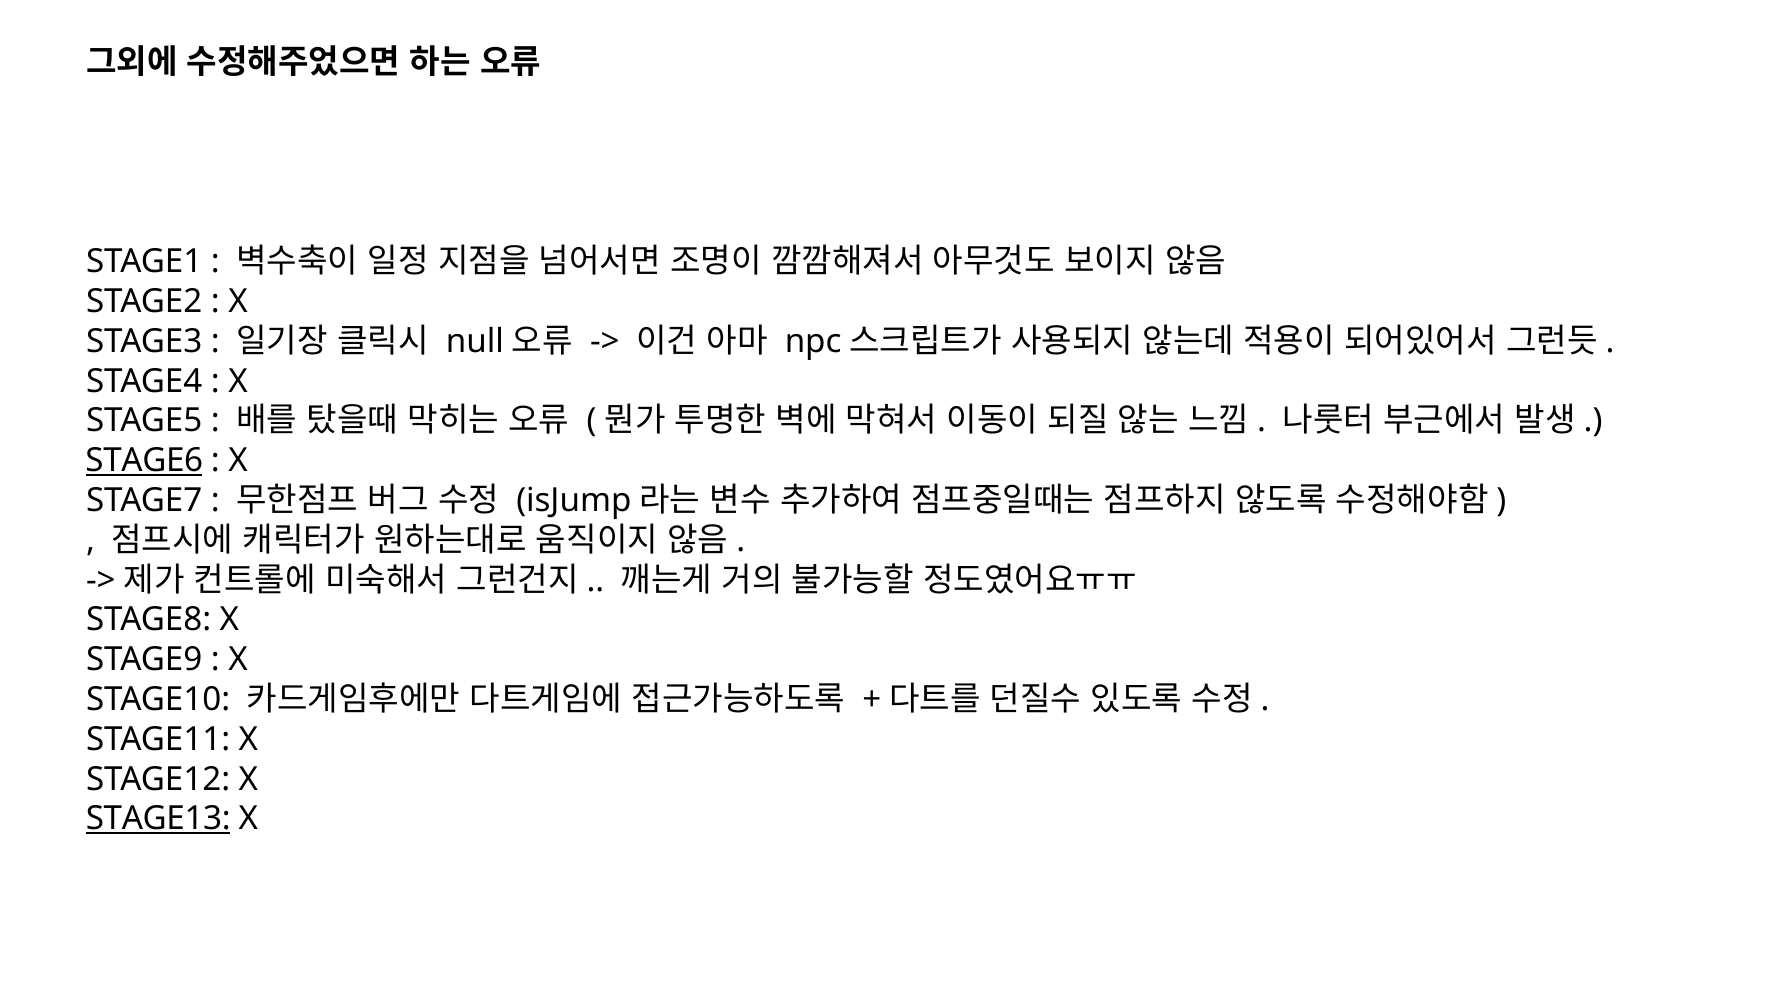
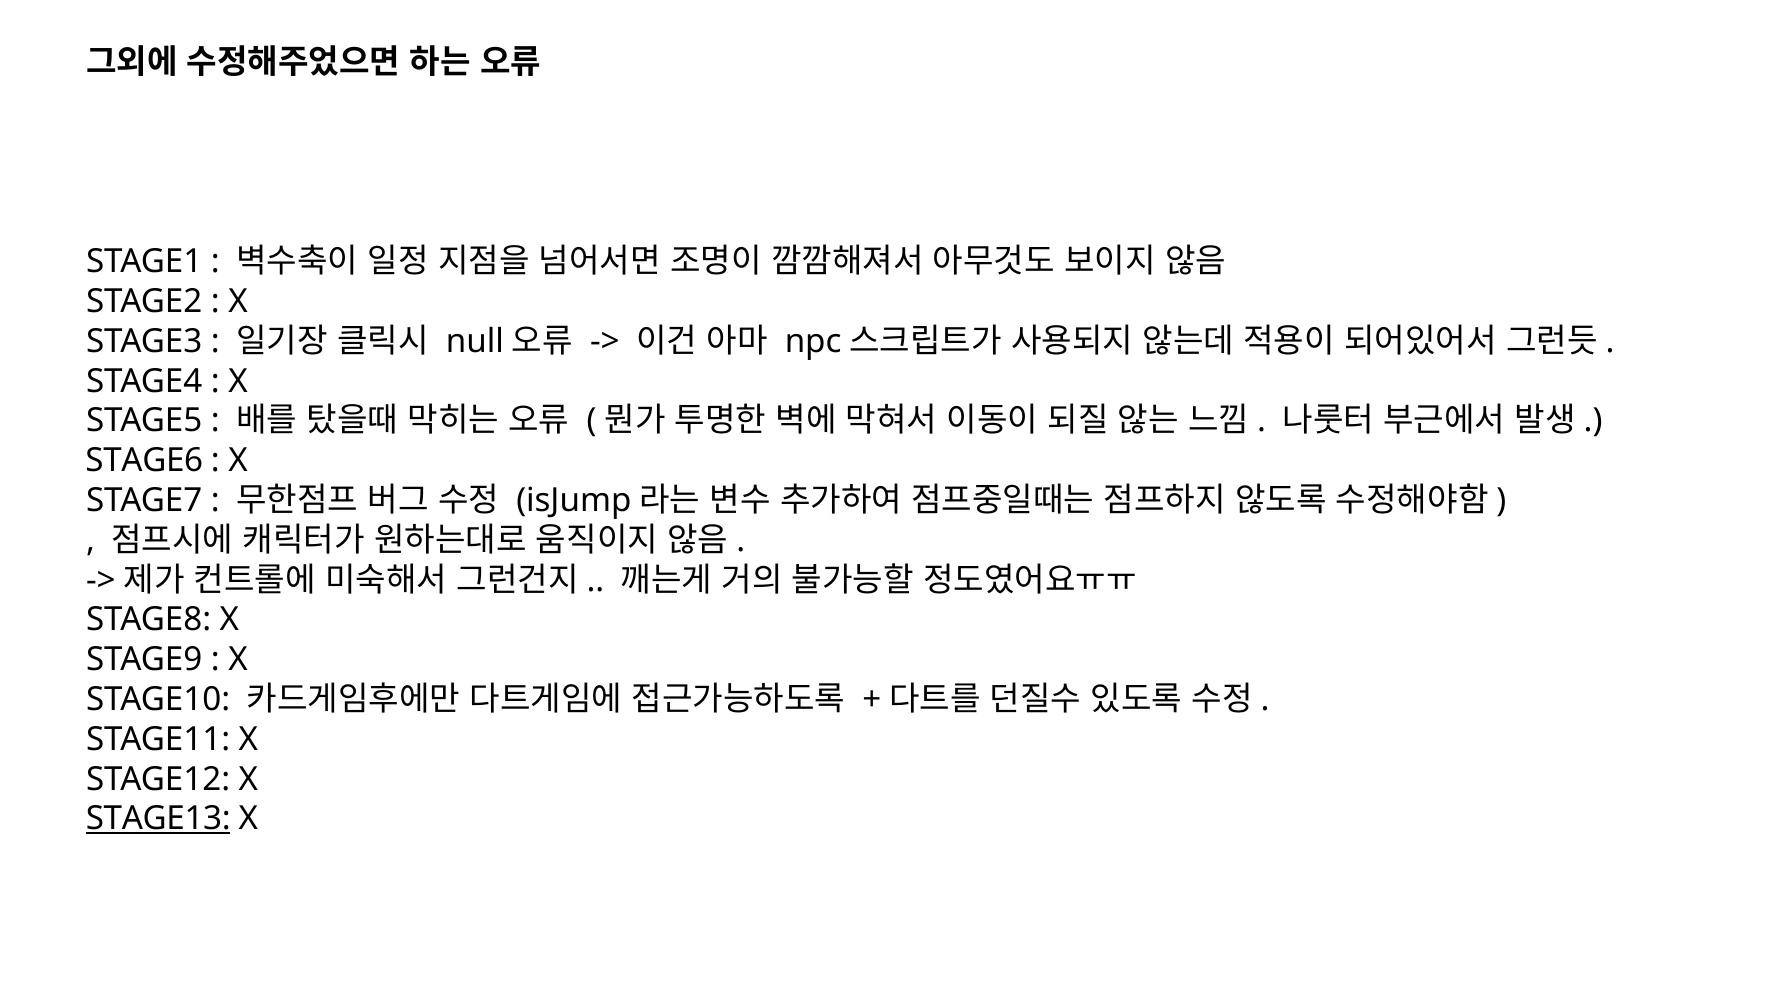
STAGE6 underline: present -> none (144, 461)
